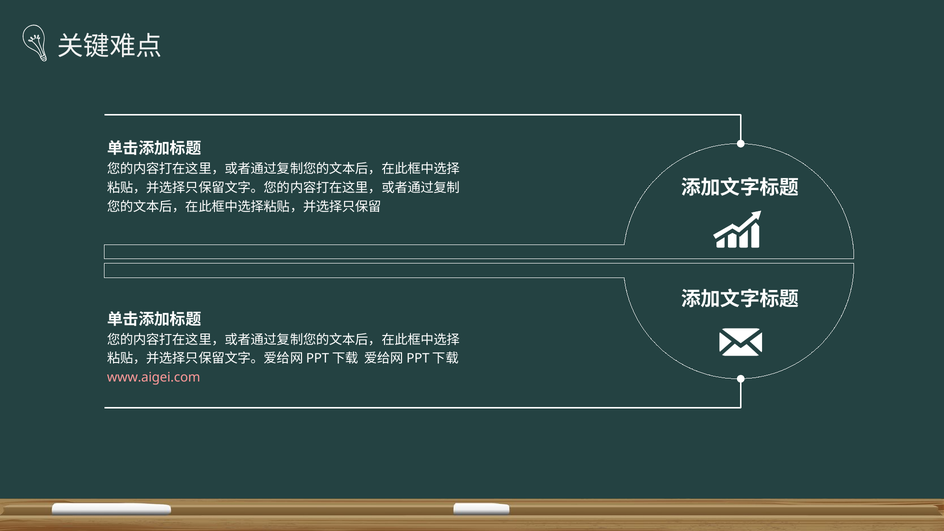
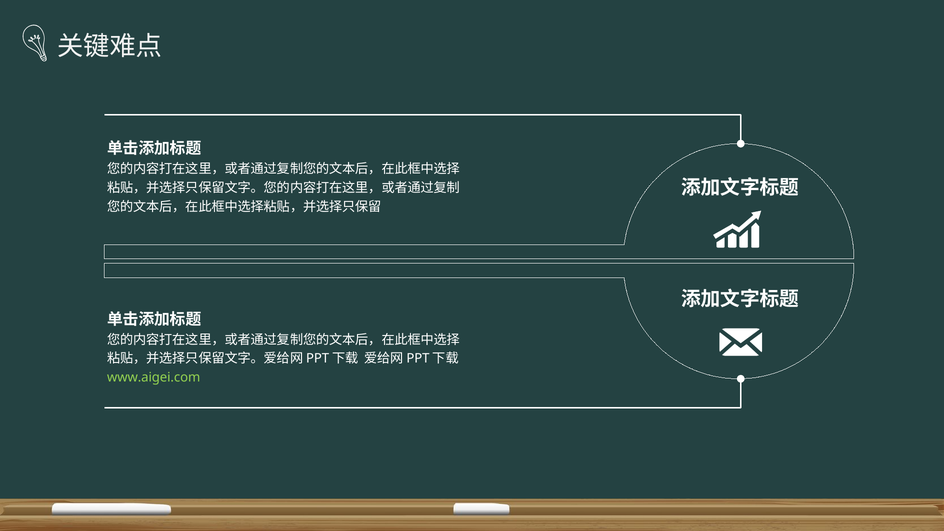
www.aigei.com colour: pink -> light green (154, 378)
